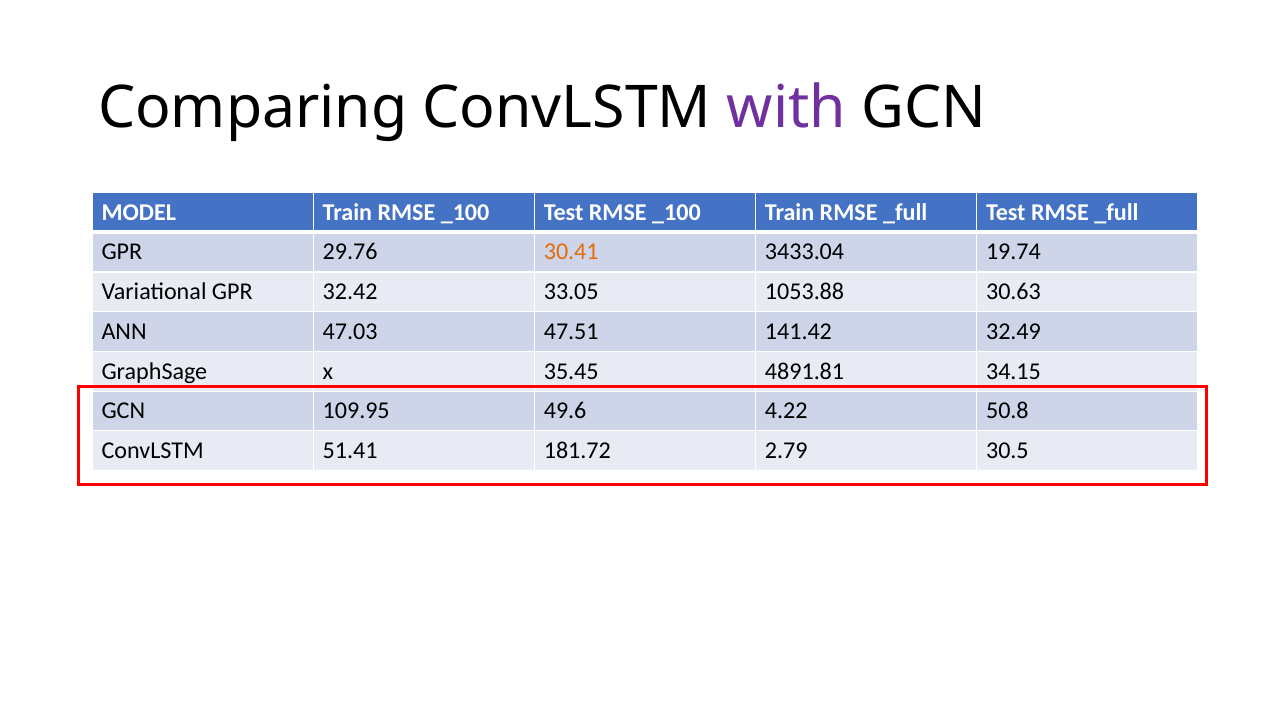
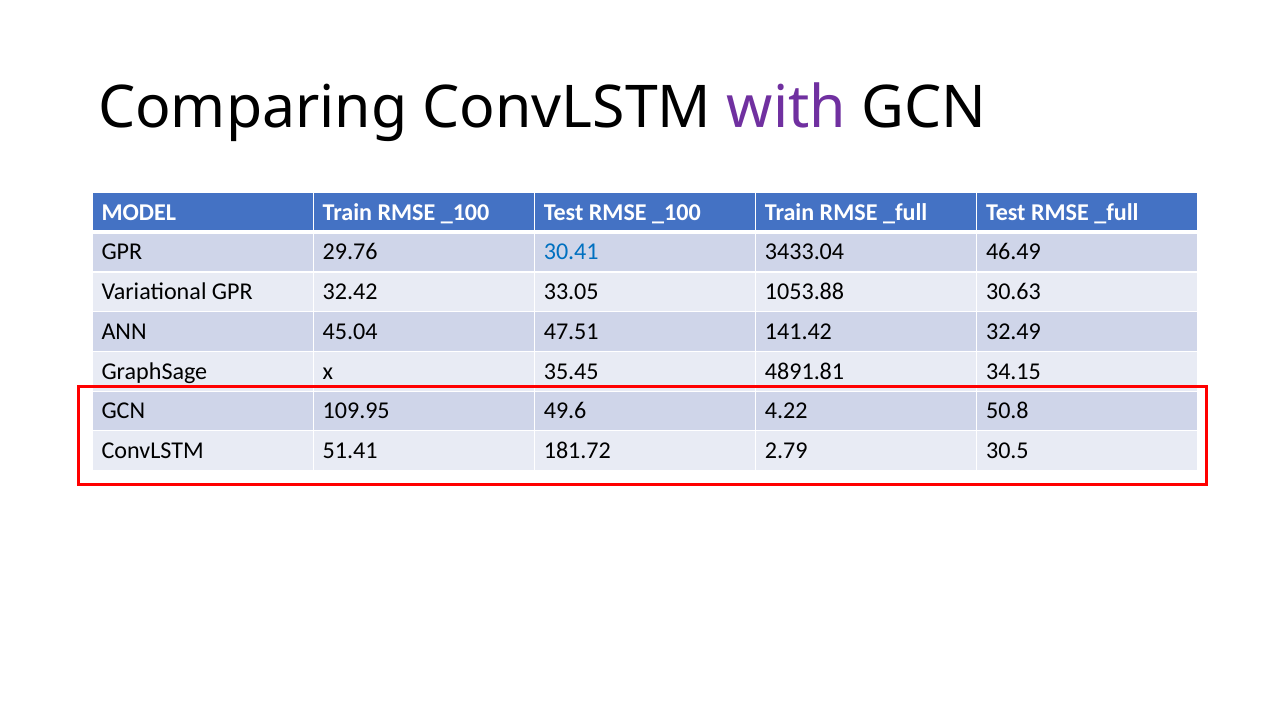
30.41 colour: orange -> blue (571, 252)
19.74: 19.74 -> 46.49 (1013, 252)
47.03: 47.03 -> 45.04 (350, 332)
